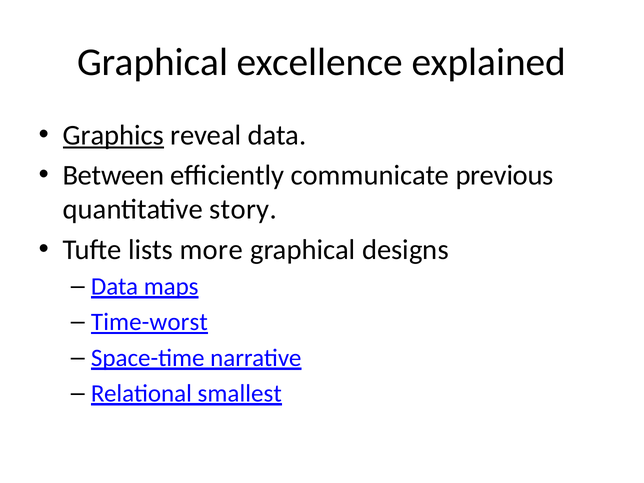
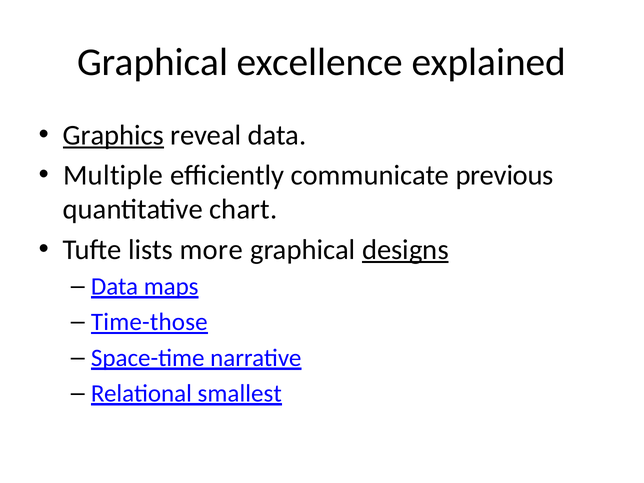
Between: Between -> Multiple (113, 175)
story: story -> chart (243, 210)
designs underline: none -> present (405, 250)
Time-worst: Time-worst -> Time-those (149, 322)
